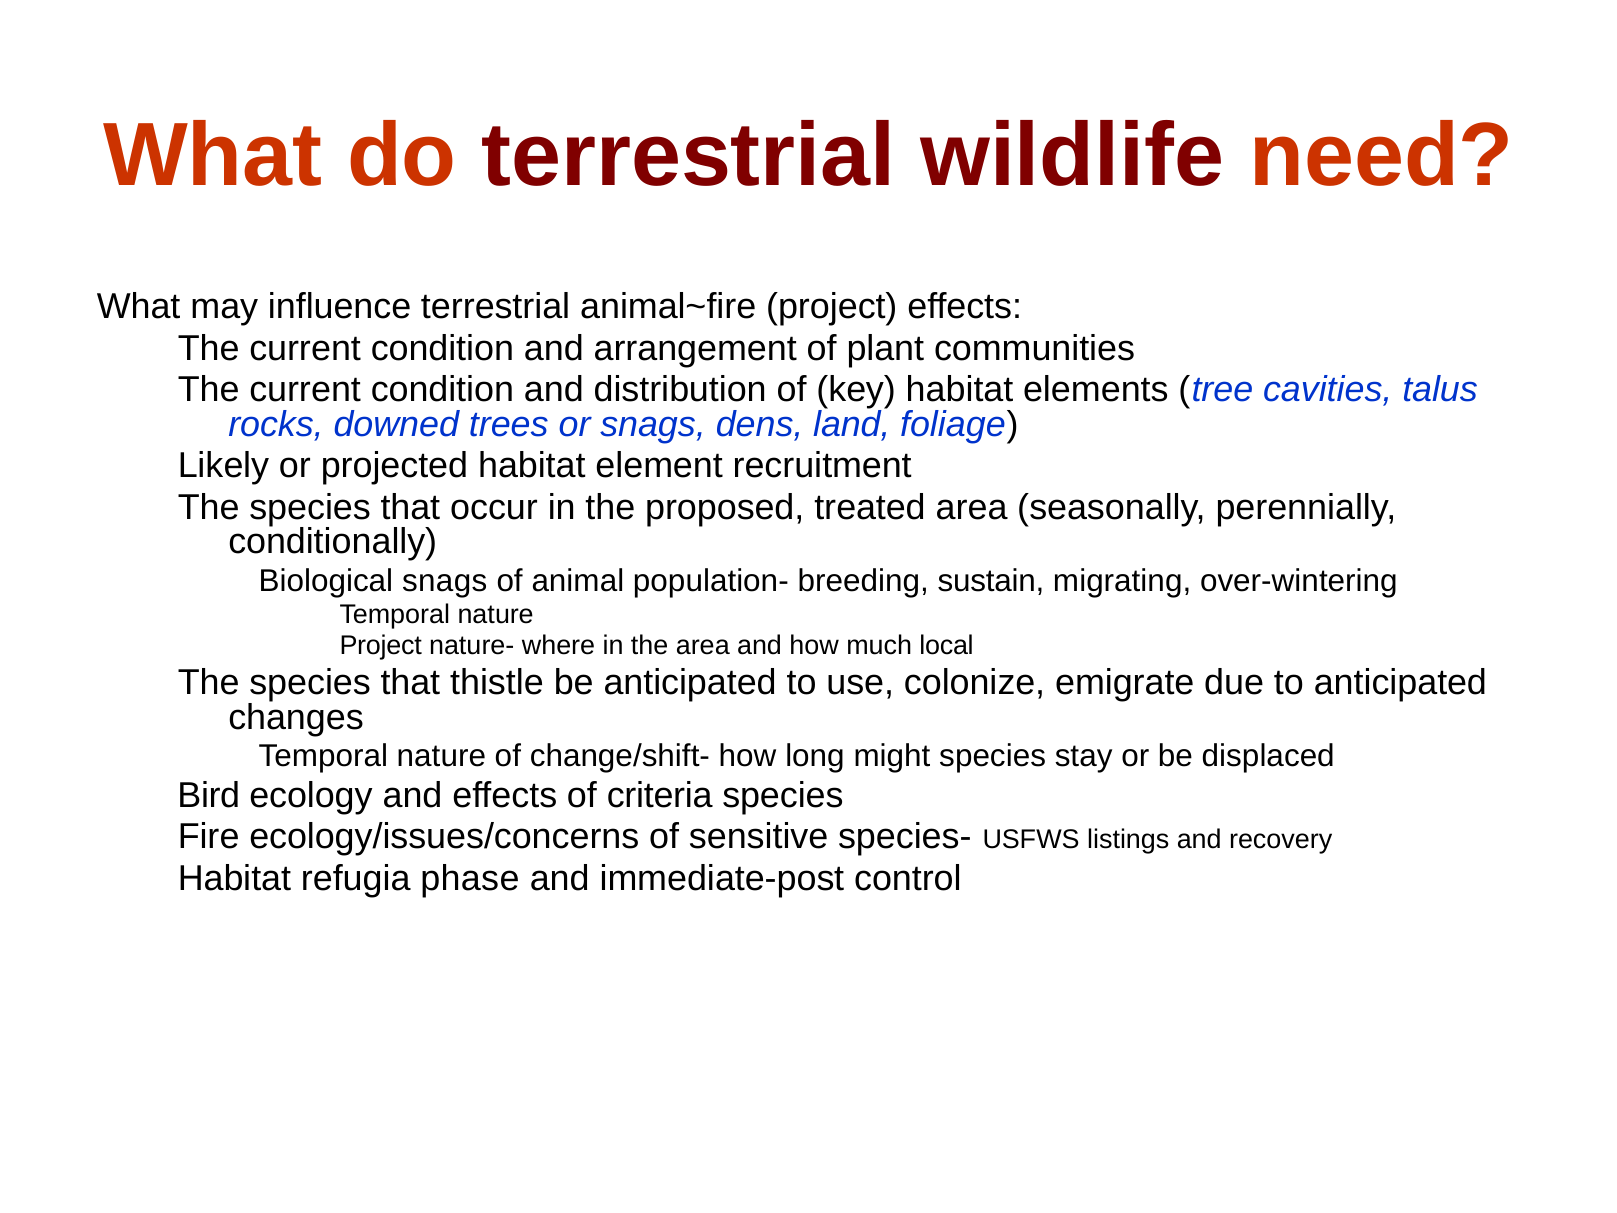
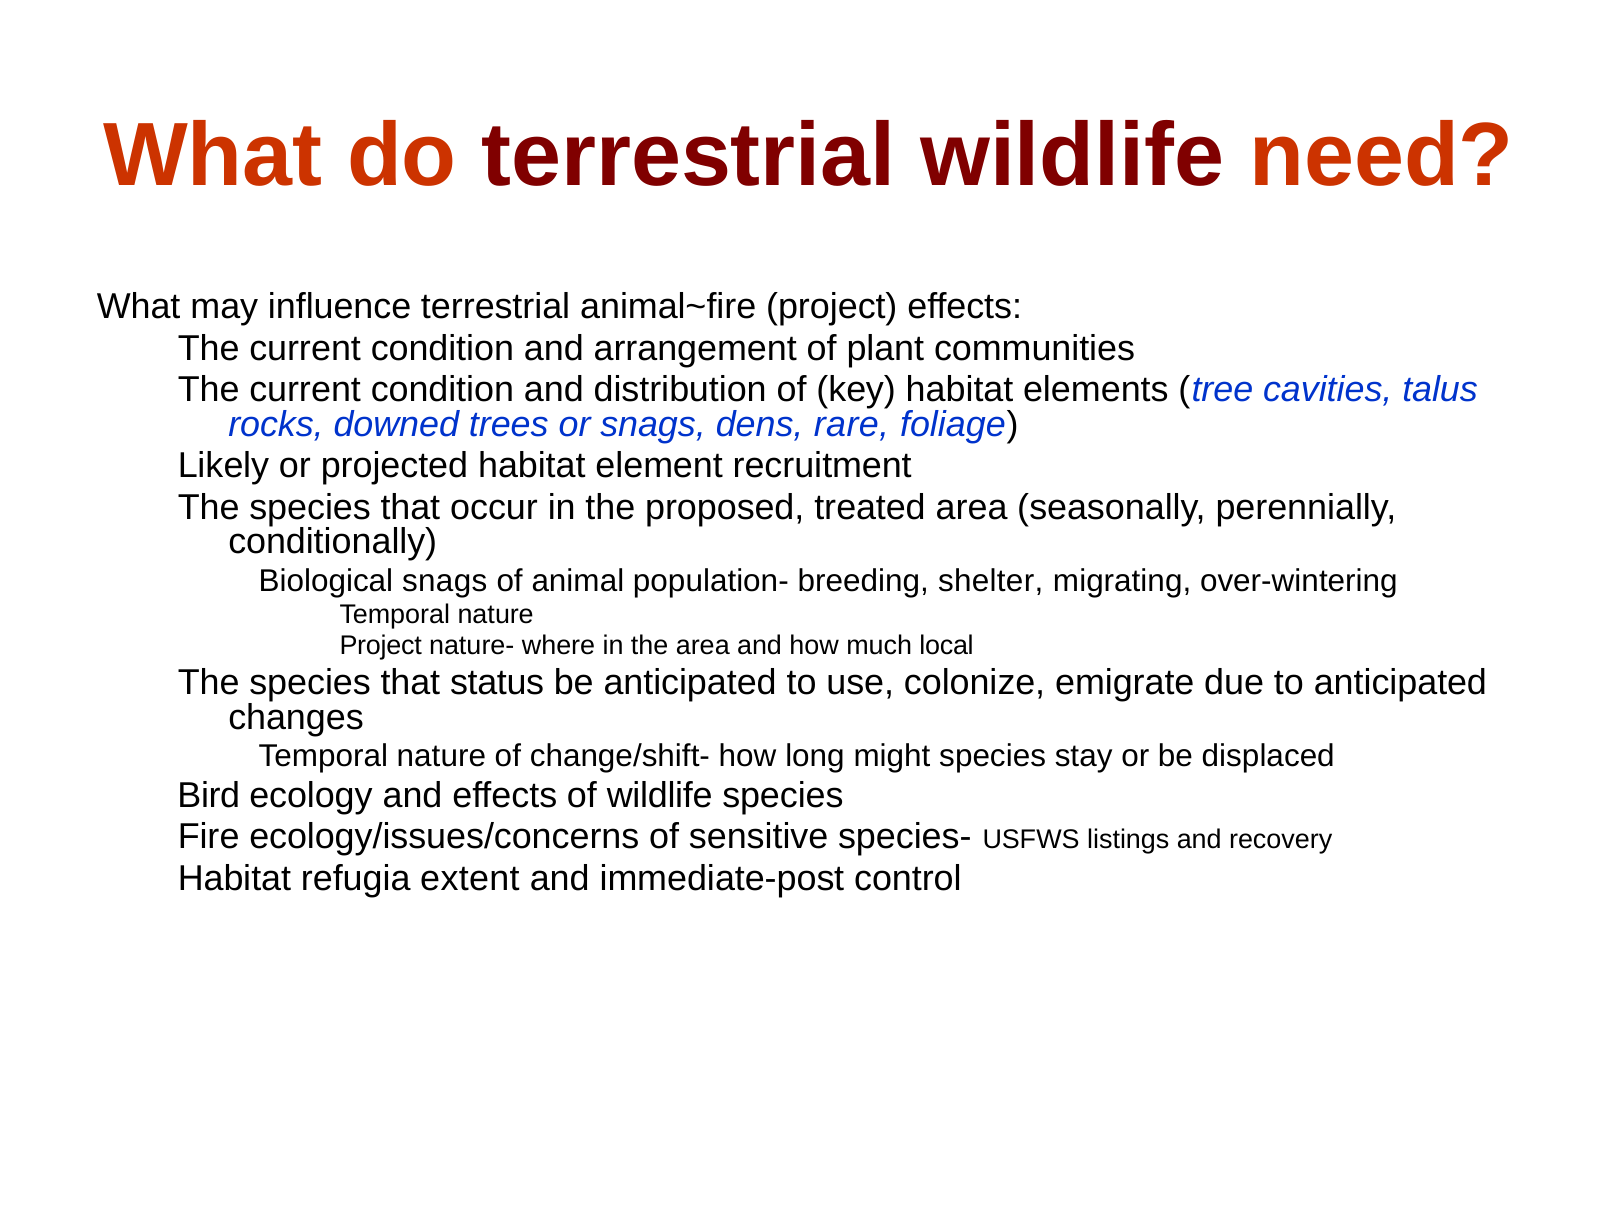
land: land -> rare (852, 424)
sustain: sustain -> shelter (991, 581)
thistle: thistle -> status (497, 683)
of criteria: criteria -> wildlife (660, 795)
phase: phase -> extent (470, 879)
